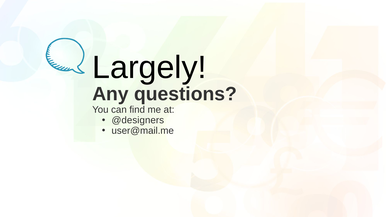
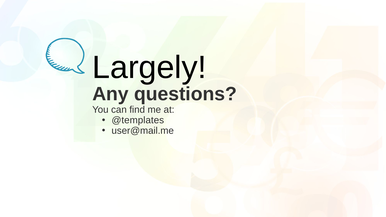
@designers: @designers -> @templates (138, 120)
